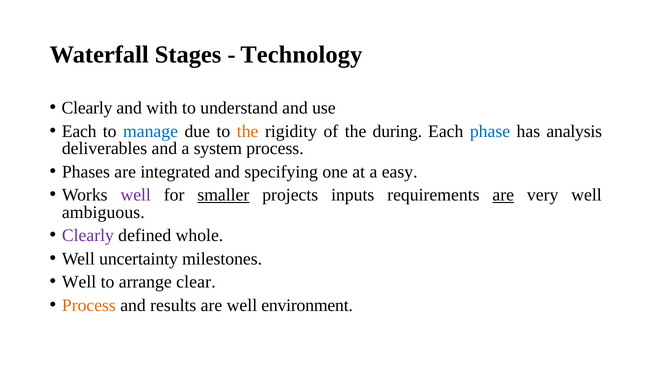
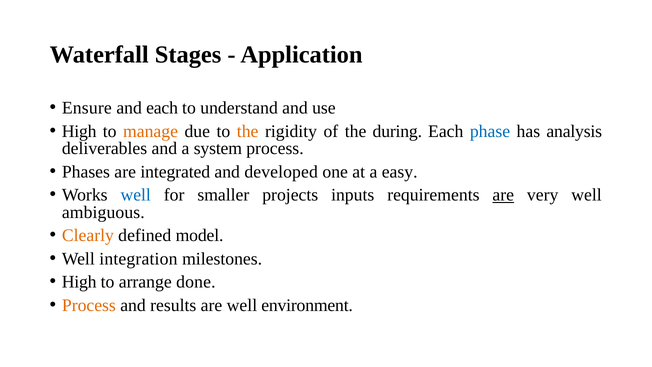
Technology: Technology -> Application (301, 55)
Clearly: Clearly -> Ensure (87, 108)
and with: with -> each (162, 108)
Each: Each -> High (79, 131)
manage colour: blue -> orange (151, 131)
specifying: specifying -> developed (281, 172)
well colour: purple -> blue (136, 195)
smaller underline: present -> none (223, 195)
Clearly colour: purple -> orange (88, 235)
whole: whole -> model (200, 235)
uncertainty: uncertainty -> integration (138, 259)
Well: Well -> High (79, 282)
clear: clear -> done (196, 282)
